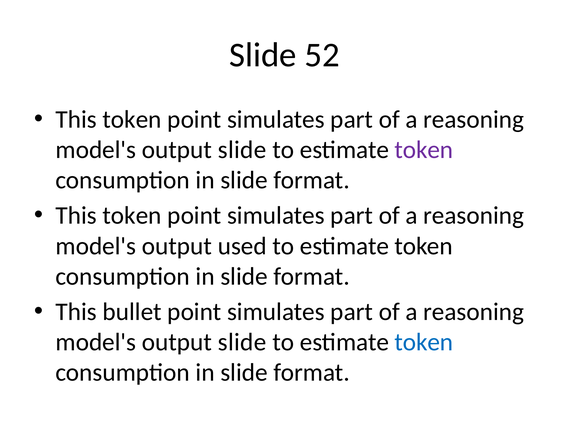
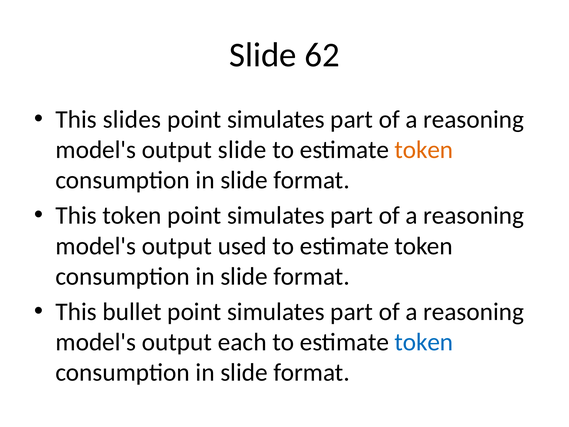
52: 52 -> 62 (322, 55)
token: token -> slides (132, 119)
token colour: purple -> orange (424, 150)
slide: slide -> each (242, 342)
